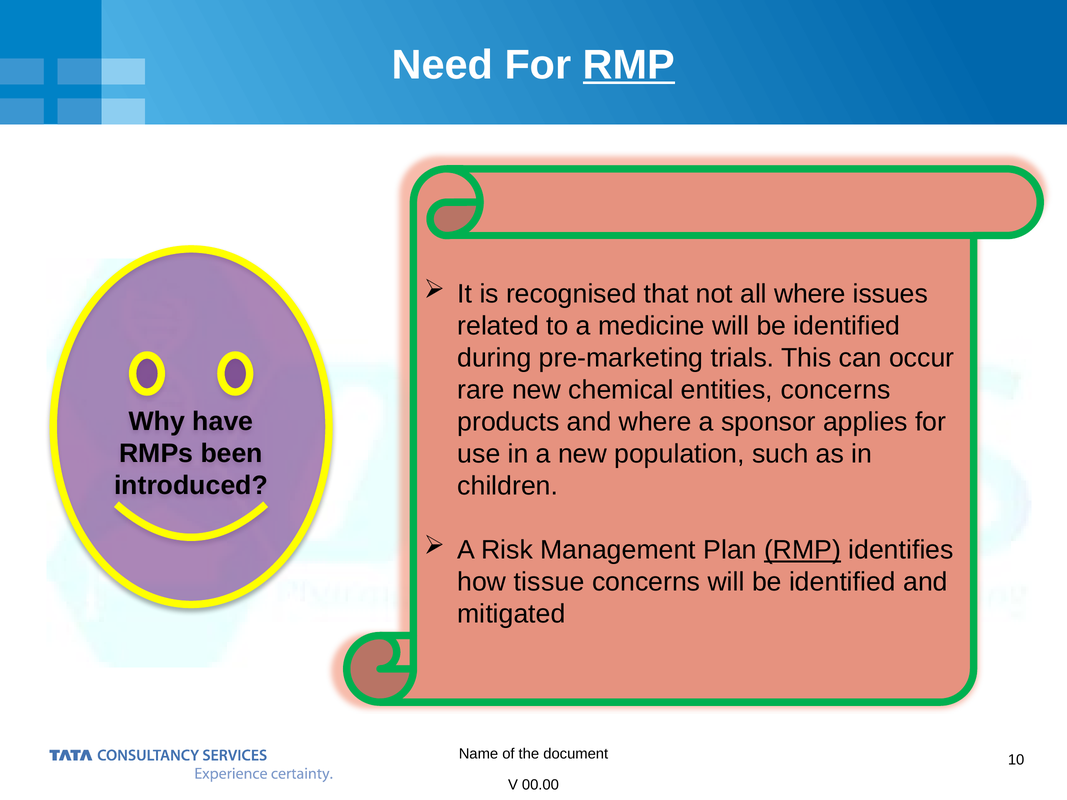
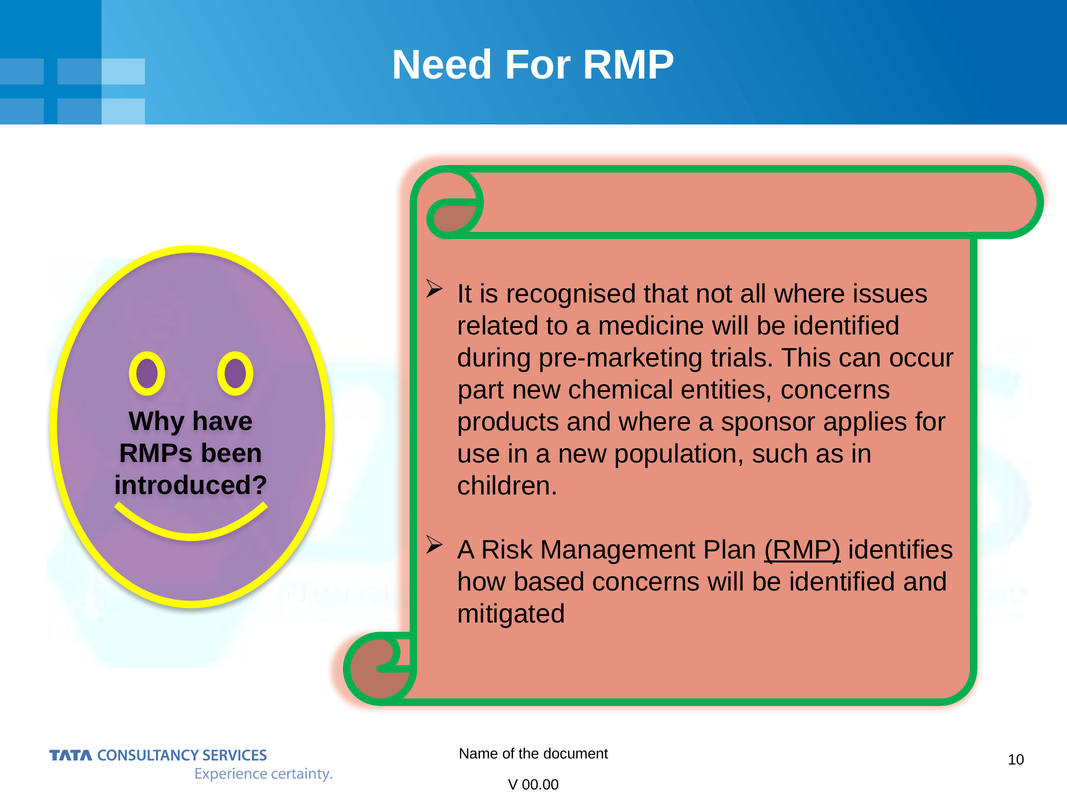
RMP underline: present -> none (629, 65)
rare: rare -> part (481, 390)
tissue: tissue -> based (549, 582)
